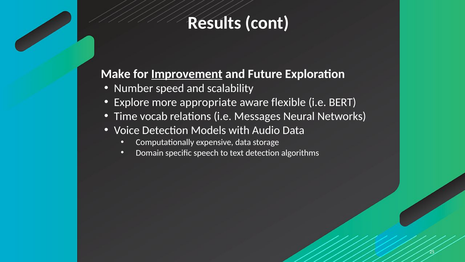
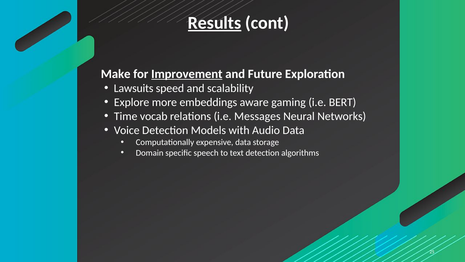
Results underline: none -> present (215, 23)
Number: Number -> Lawsuits (134, 88)
appropriate: appropriate -> embeddings (208, 102)
flexible: flexible -> gaming (289, 102)
